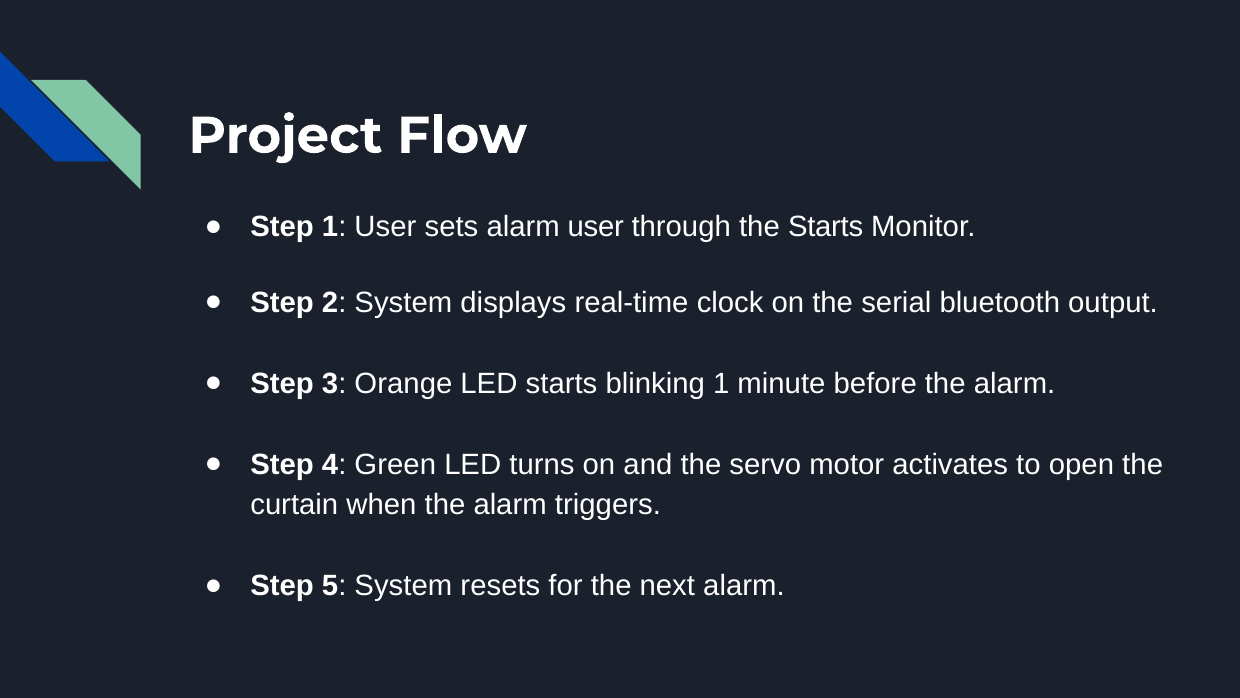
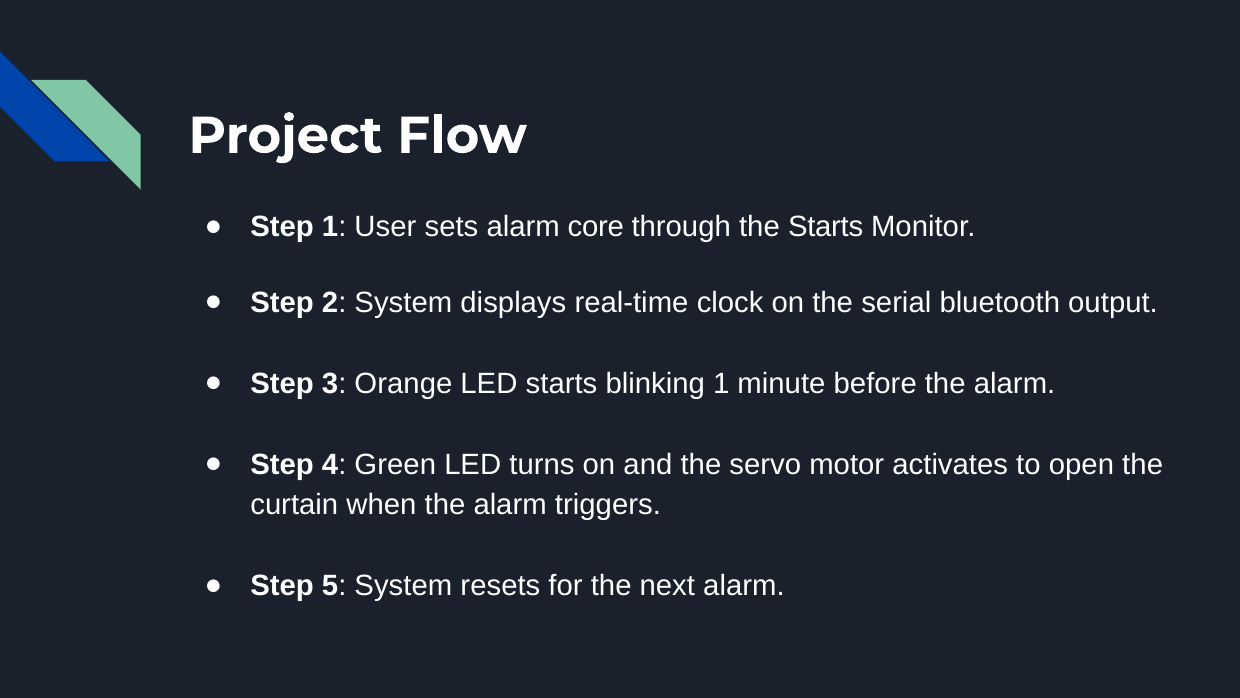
alarm user: user -> core (596, 227)
